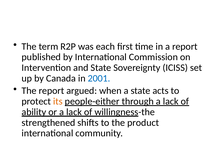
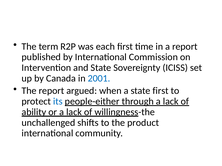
state acts: acts -> first (161, 91)
its colour: orange -> blue (58, 102)
strengthened: strengthened -> unchallenged (48, 123)
